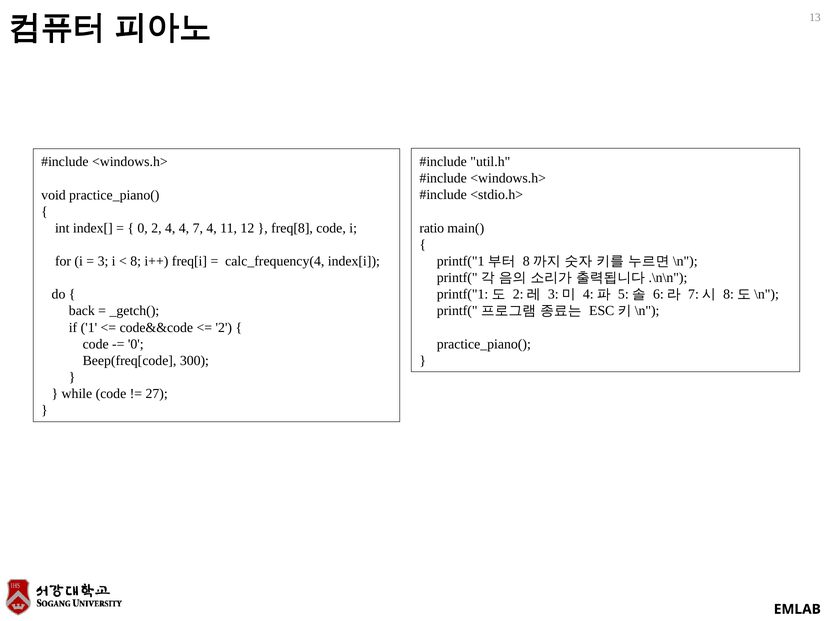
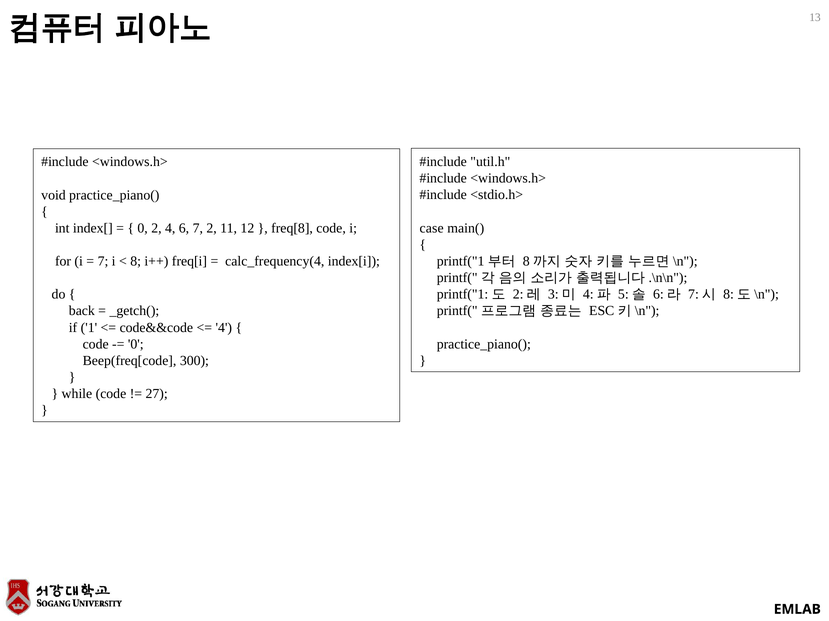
4 4: 4 -> 6 (184, 228)
7 4: 4 -> 2 (212, 228)
ratio: ratio -> case (432, 228)
3: 3 -> 7 (103, 262)
2: 2 -> 4 (224, 328)
